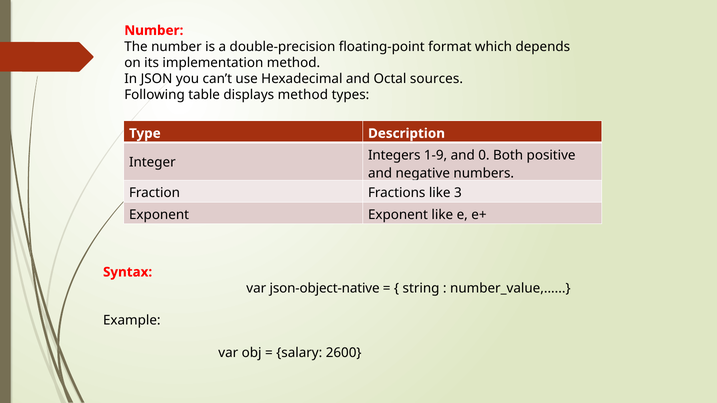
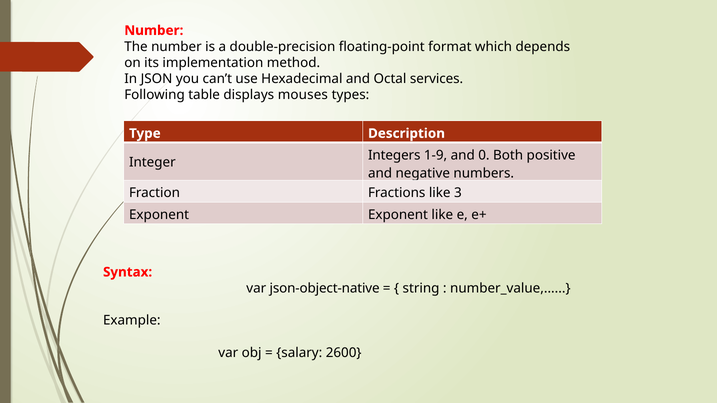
sources: sources -> services (437, 79)
displays method: method -> mouses (303, 95)
